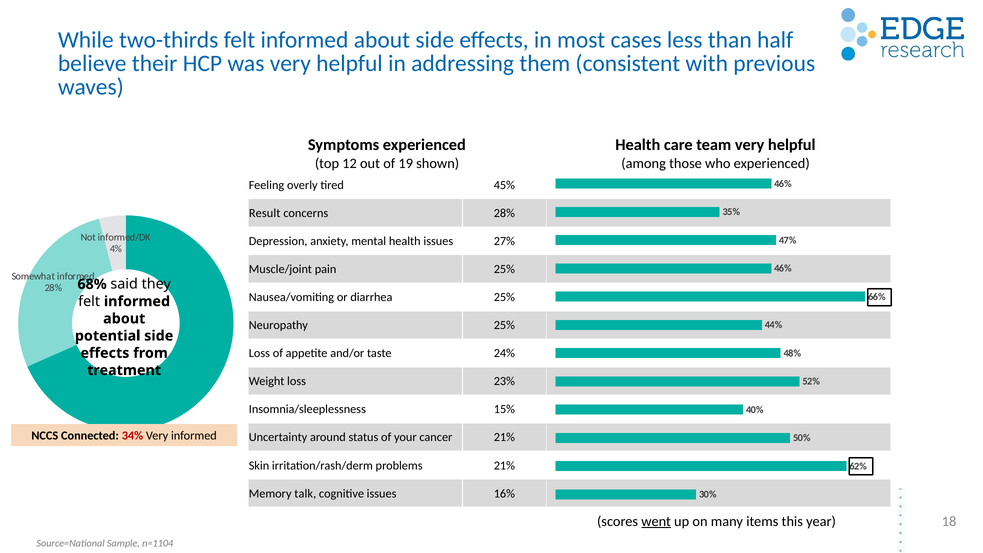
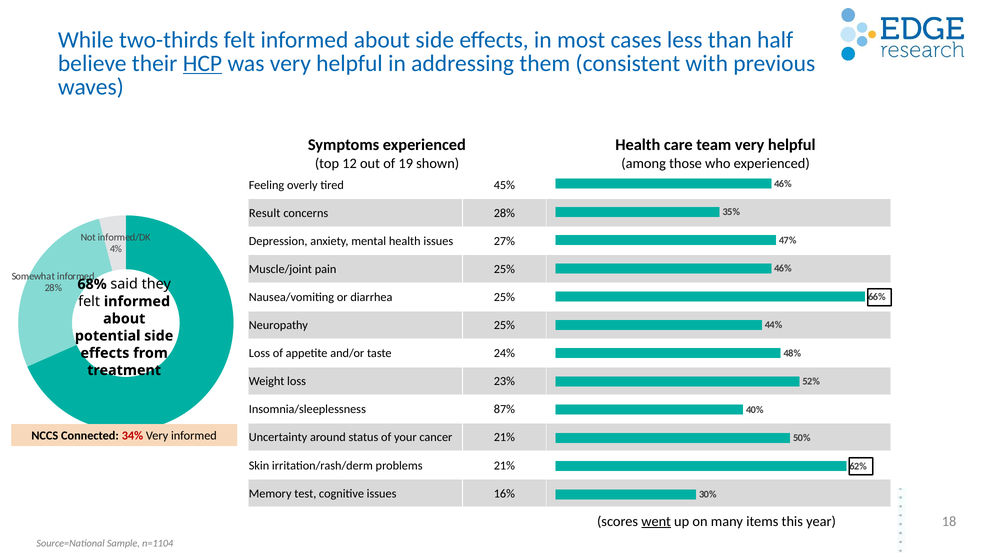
HCP underline: none -> present (202, 63)
15%: 15% -> 87% (504, 409)
talk: talk -> test (305, 493)
